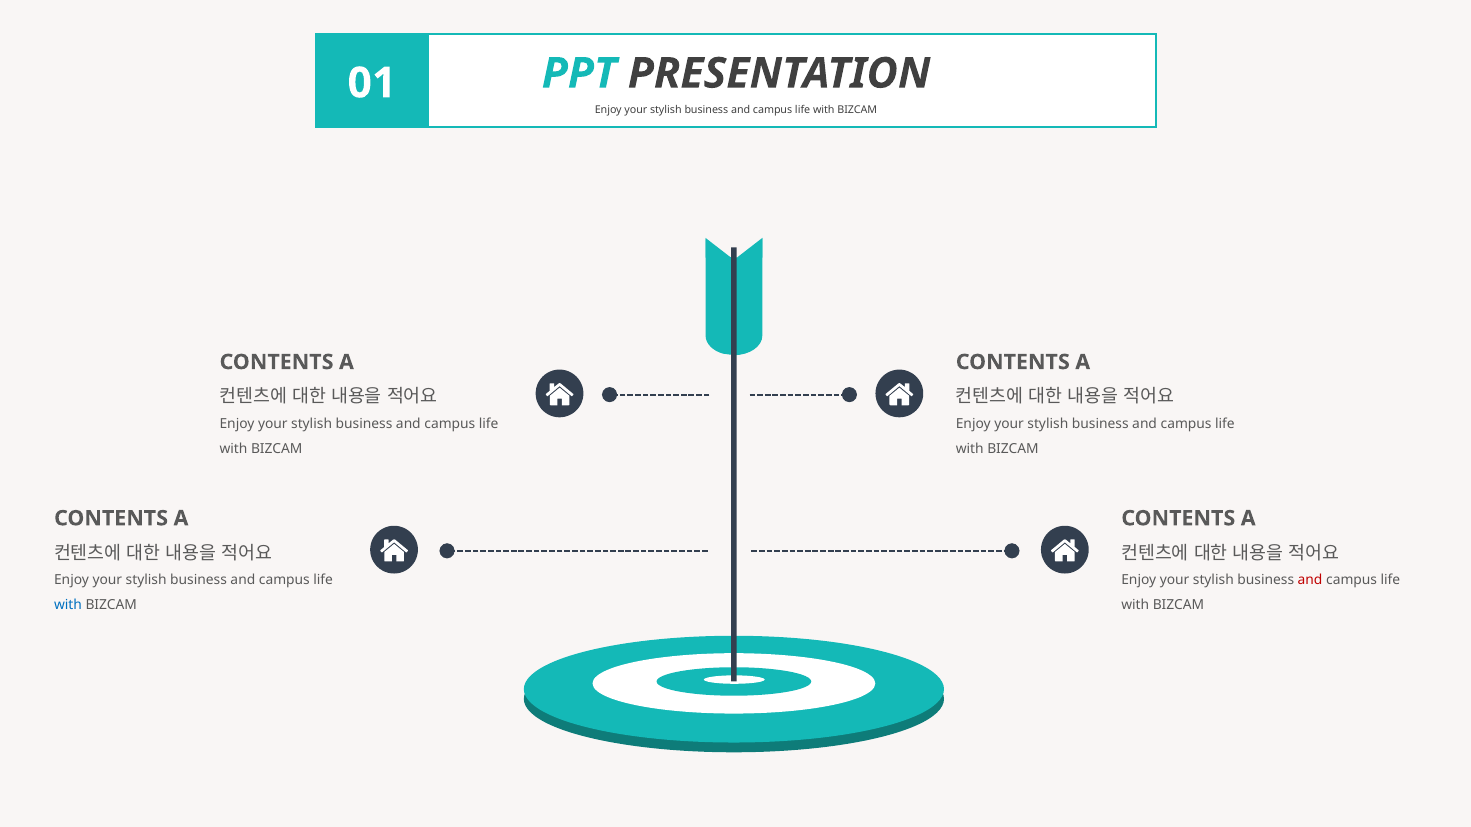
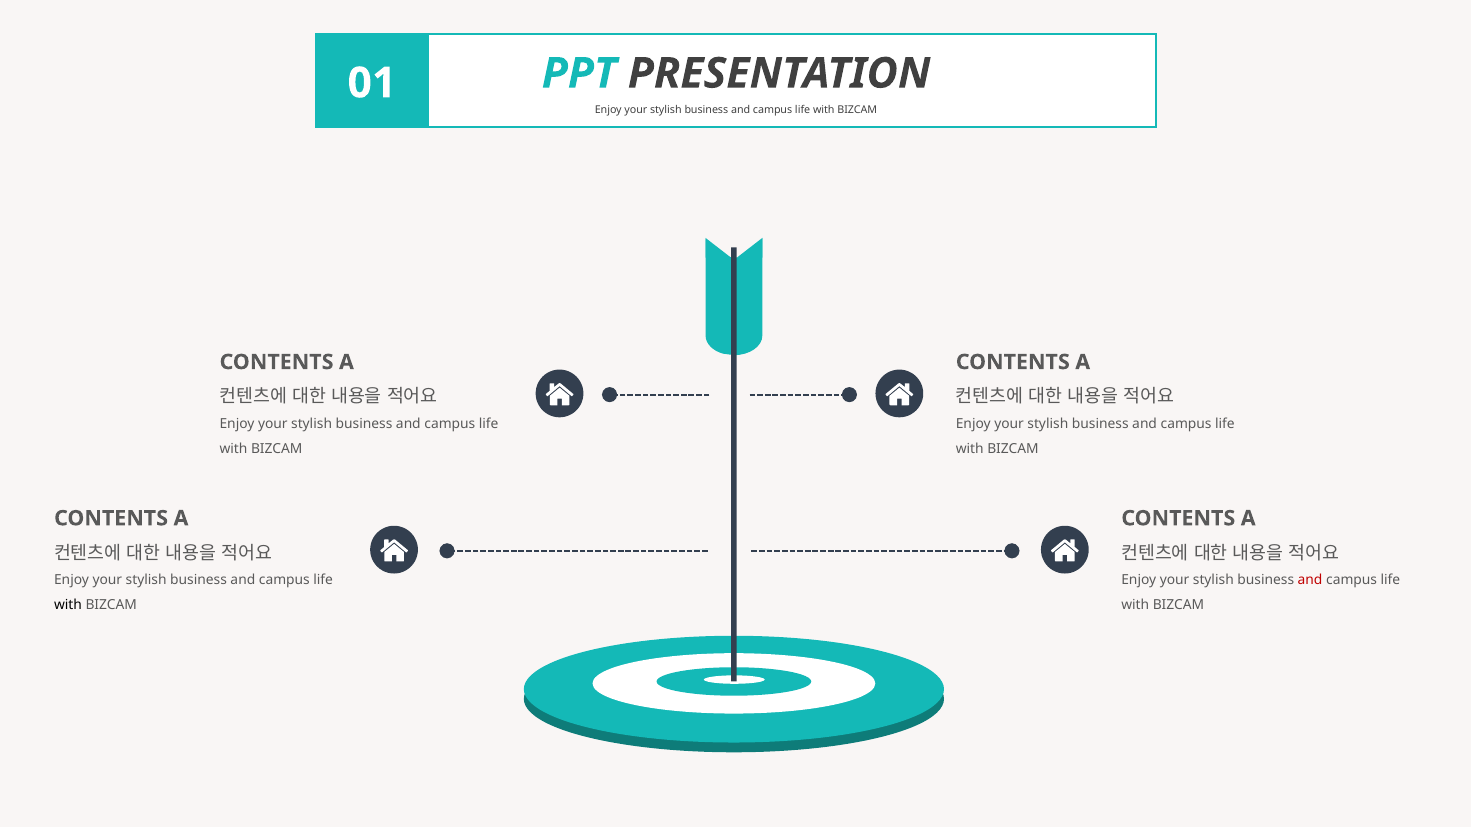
with colour: blue -> black (68, 605)
